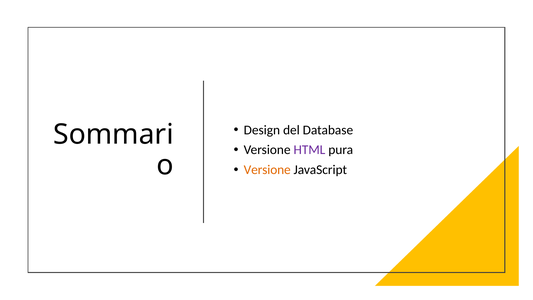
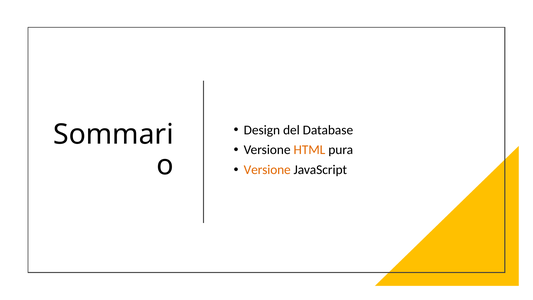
HTML colour: purple -> orange (309, 150)
